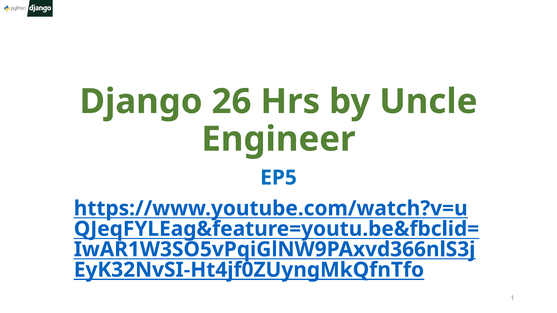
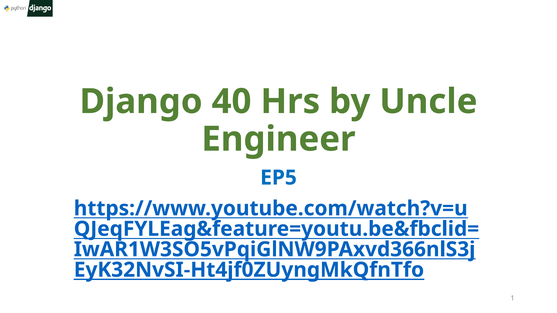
26: 26 -> 40 (232, 102)
